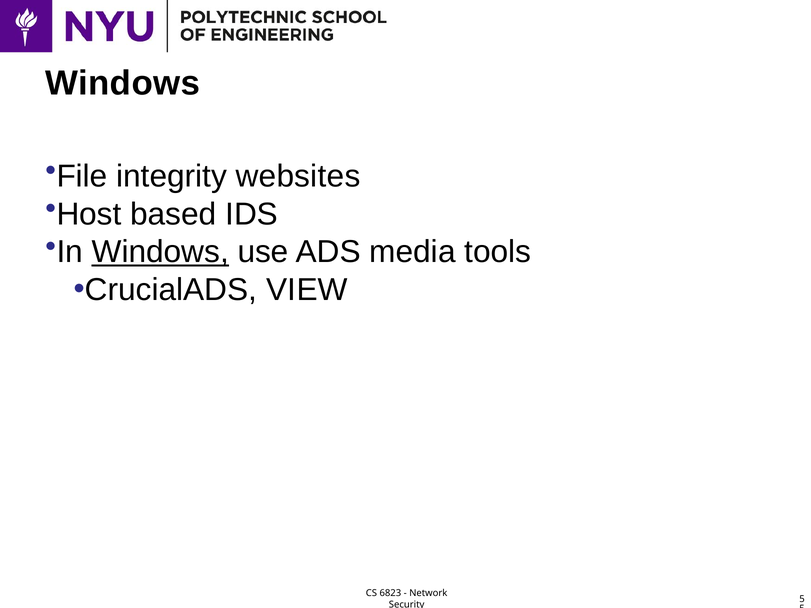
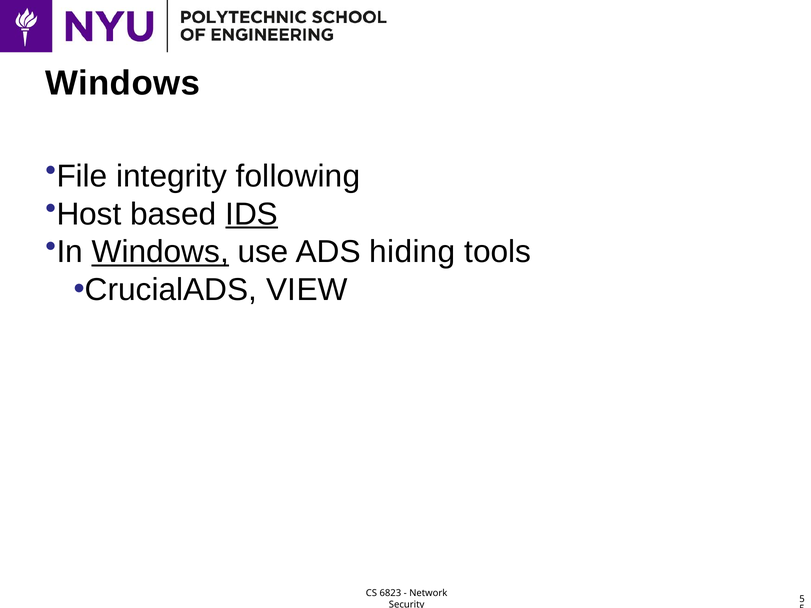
websites: websites -> following (298, 176)
IDS underline: none -> present (252, 214)
media: media -> hiding (412, 252)
